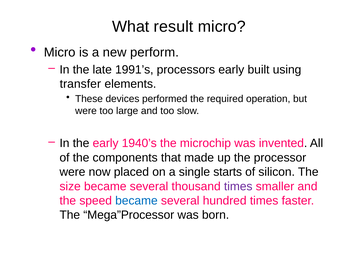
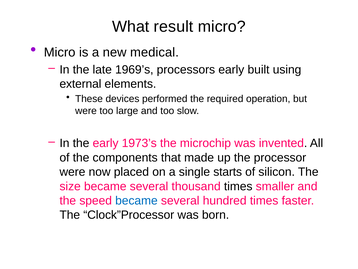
perform: perform -> medical (154, 52)
1991’s: 1991’s -> 1969’s (134, 69)
transfer: transfer -> external (80, 84)
1940’s: 1940’s -> 1973’s (139, 143)
times colour: purple -> black (238, 186)
Mega”Processor: Mega”Processor -> Clock”Processor (129, 215)
